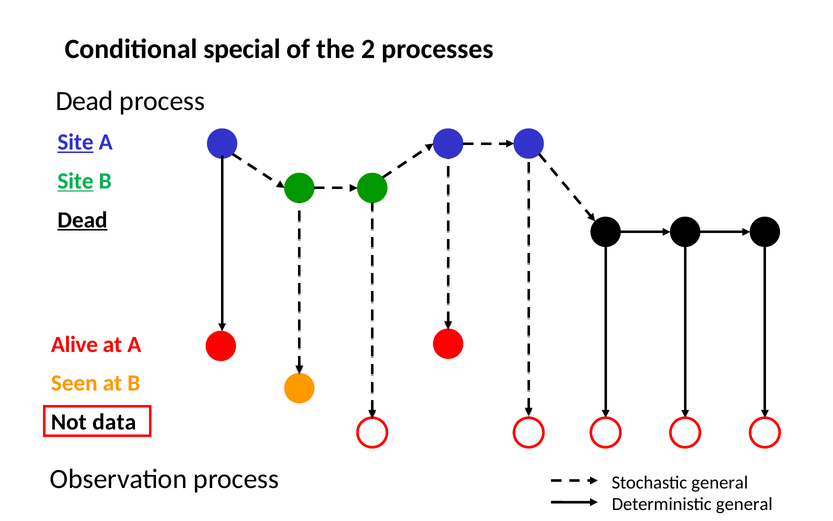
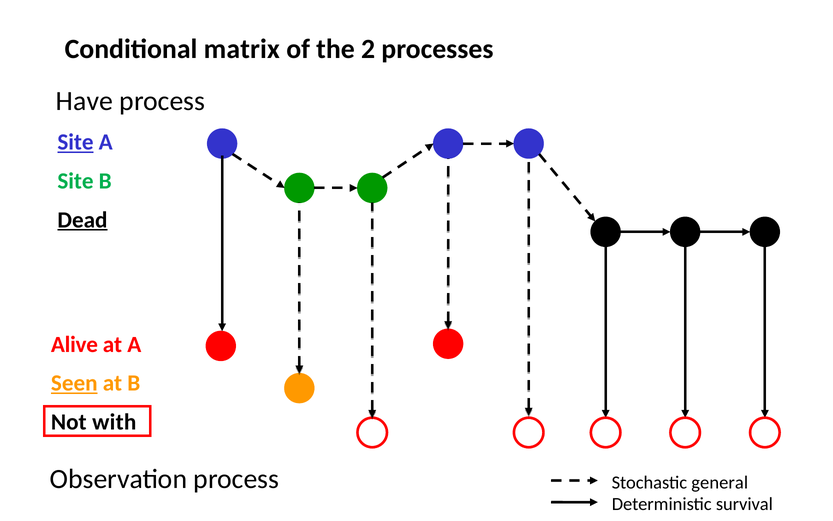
special: special -> matrix (242, 49)
Dead: Dead -> Have (84, 101)
Site underline: present -> none (76, 181)
Seen underline: none -> present (74, 383)
data: data -> with (114, 422)
Deterministic general: general -> survival (744, 504)
